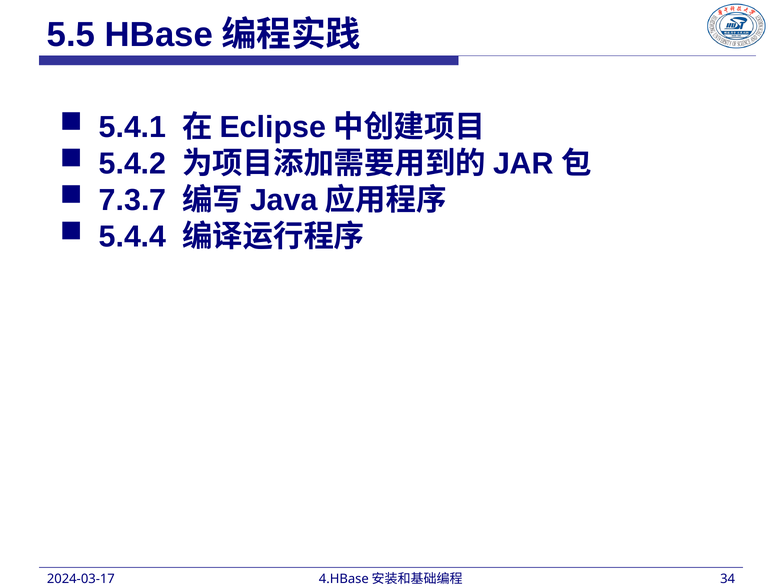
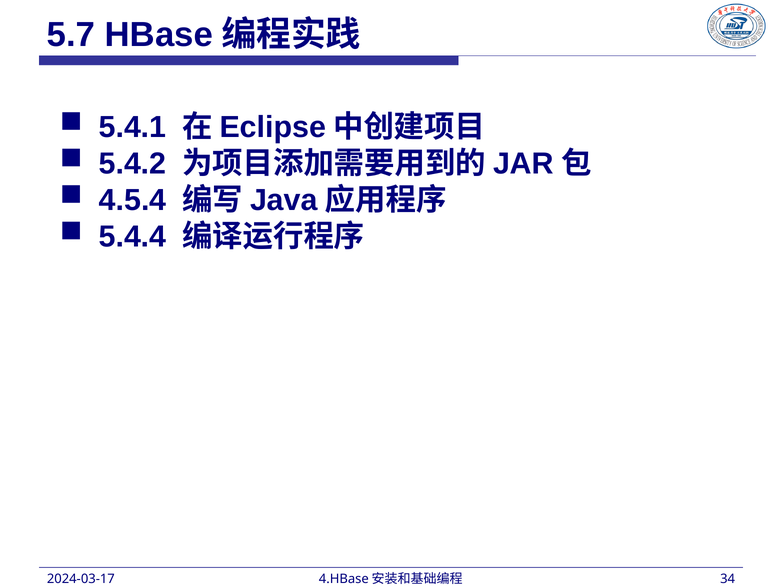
5.5: 5.5 -> 5.7 (71, 35)
7.3.7: 7.3.7 -> 4.5.4 (133, 200)
